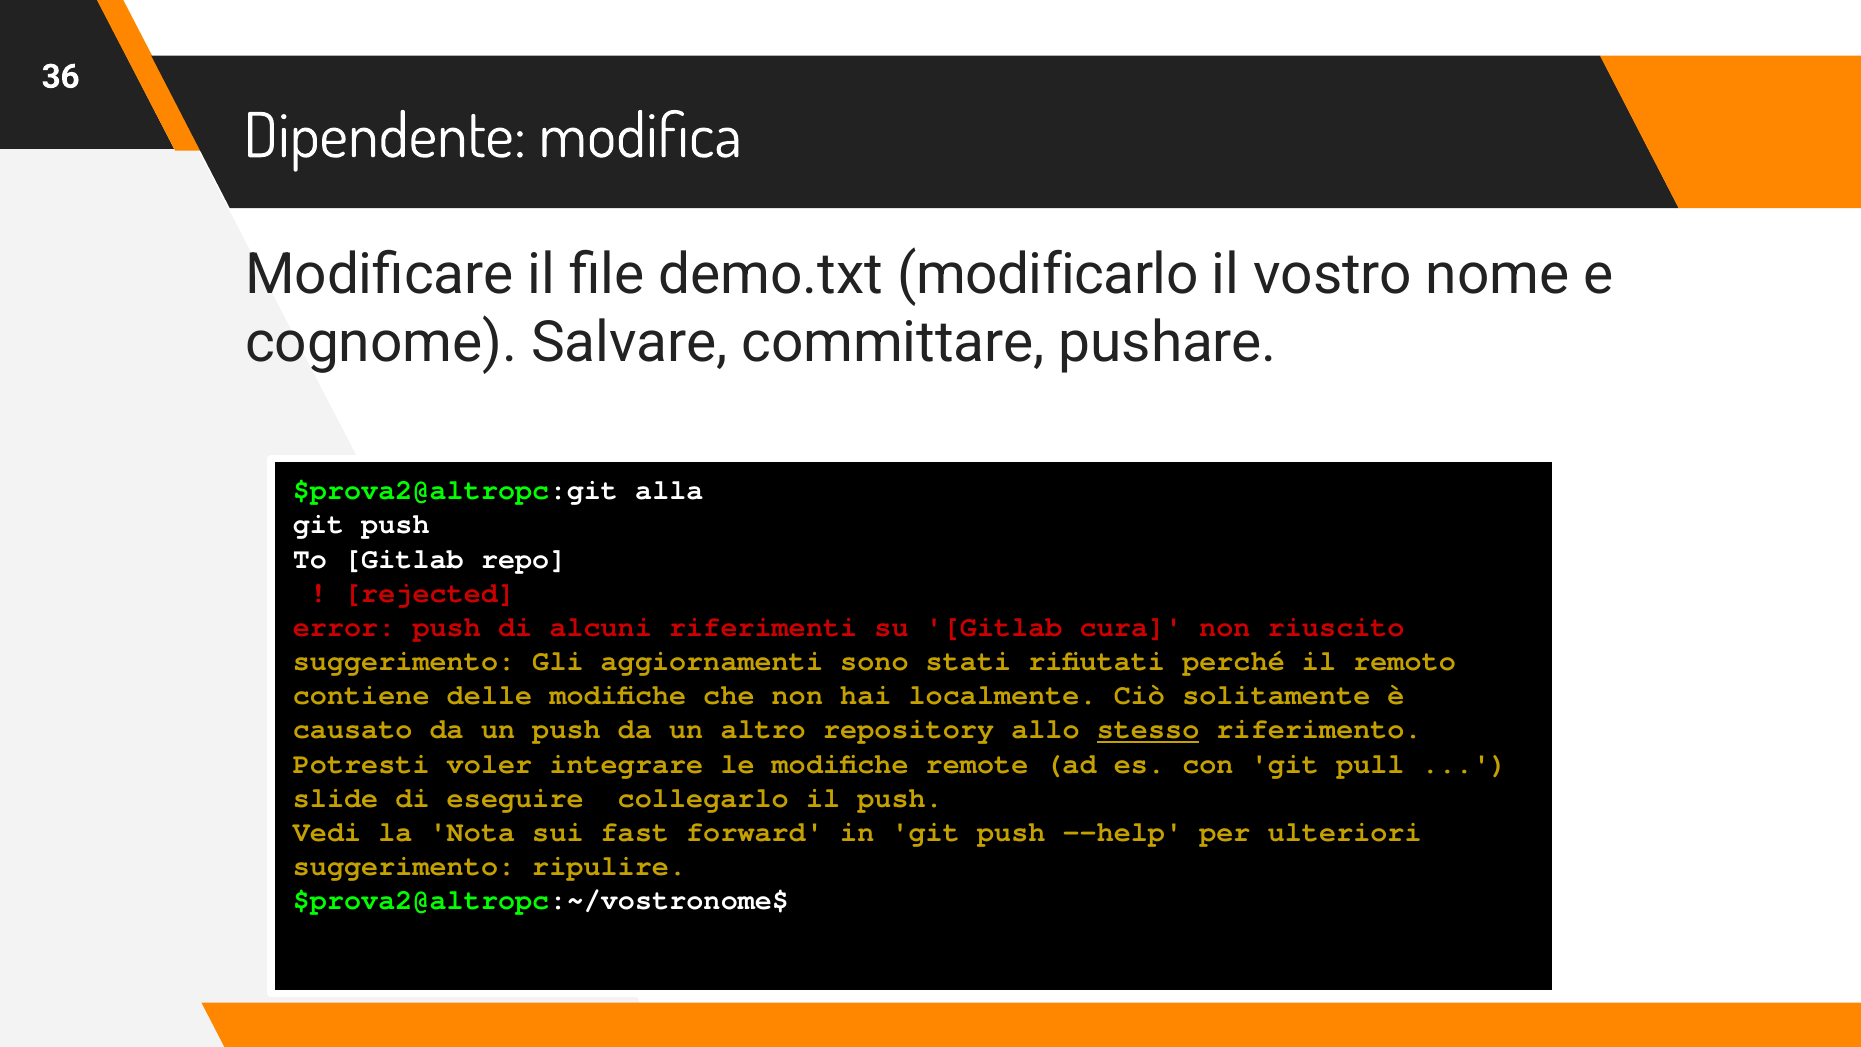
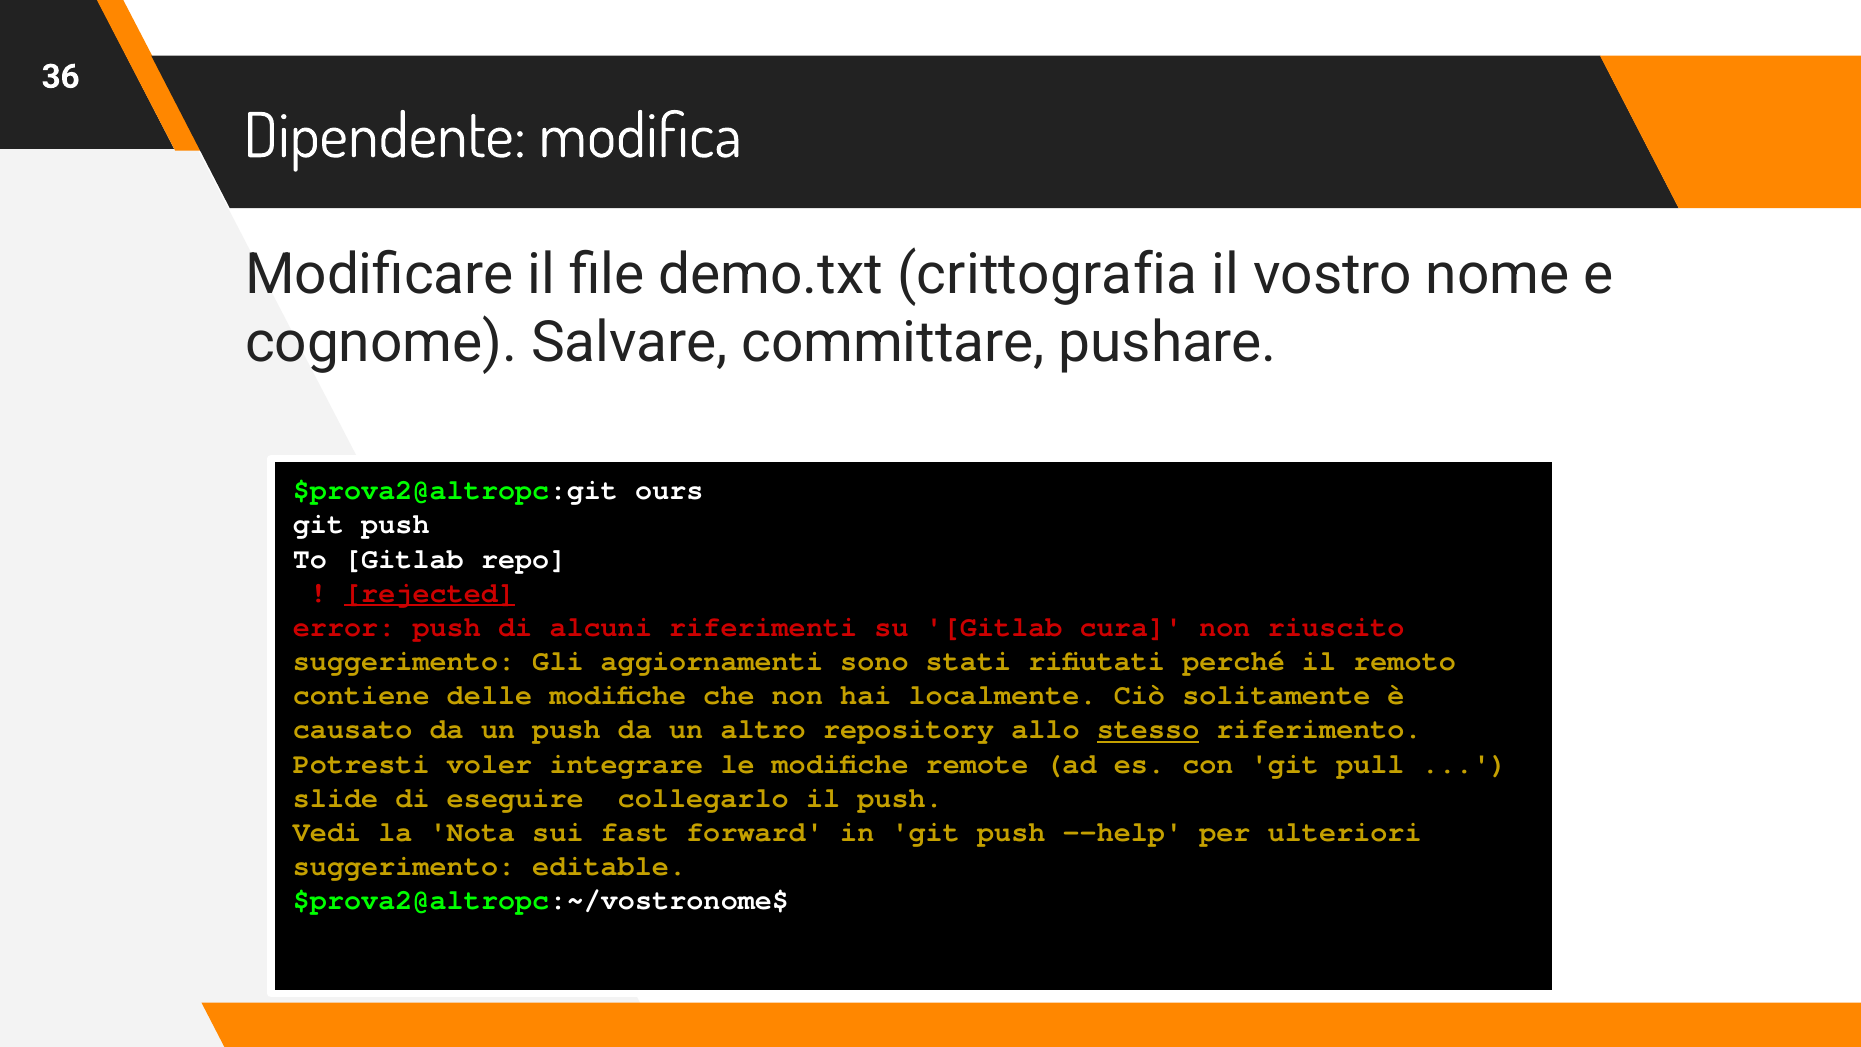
modificarlo: modificarlo -> crittografia (1047, 275)
alla: alla -> ours (669, 490)
rejected underline: none -> present (430, 593)
ripulire: ripulire -> editable (609, 866)
